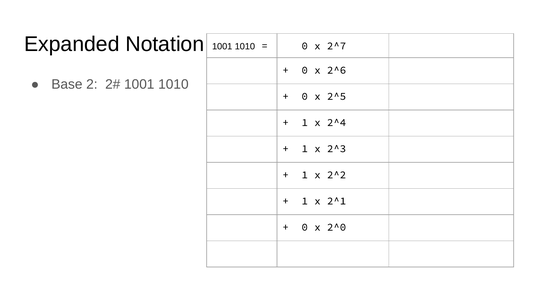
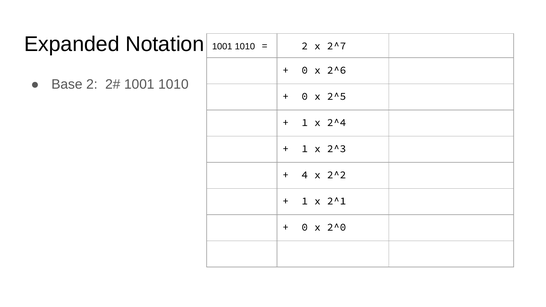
0: 0 -> 2 (305, 46)
1: 1 -> 4 (305, 175)
